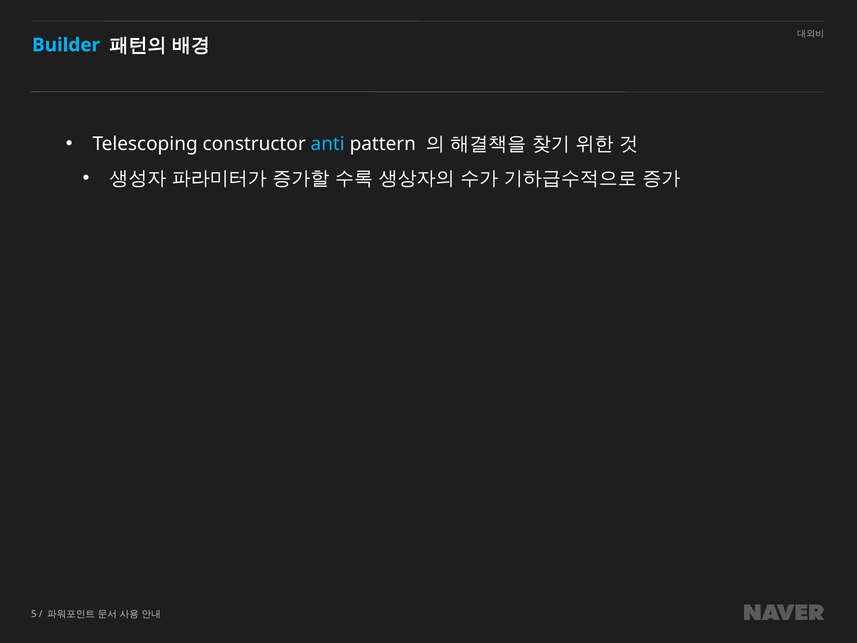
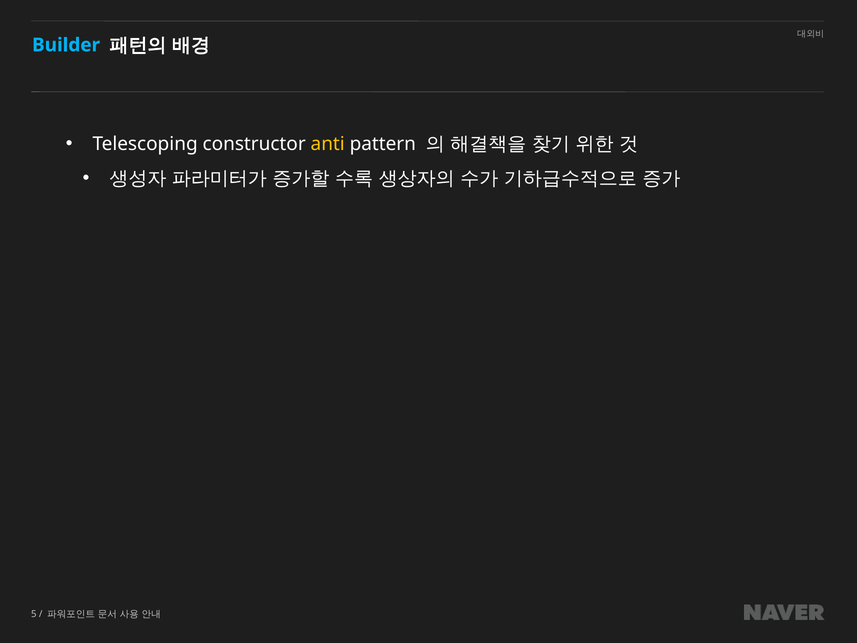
anti colour: light blue -> yellow (328, 144)
